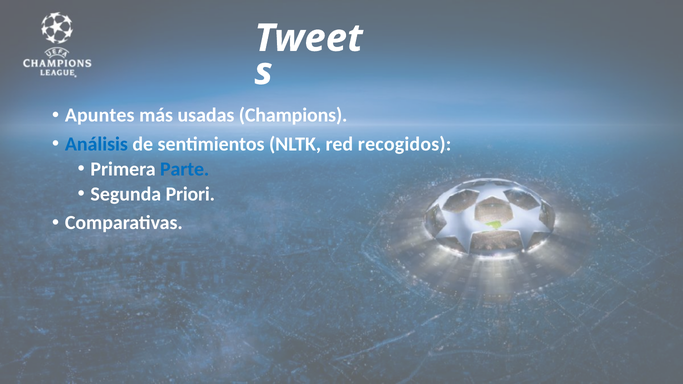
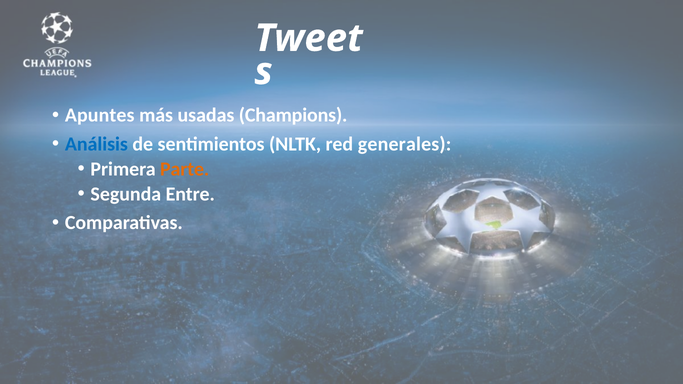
recogidos: recogidos -> generales (405, 144)
Parte colour: blue -> orange (185, 169)
Priori: Priori -> Entre (190, 194)
